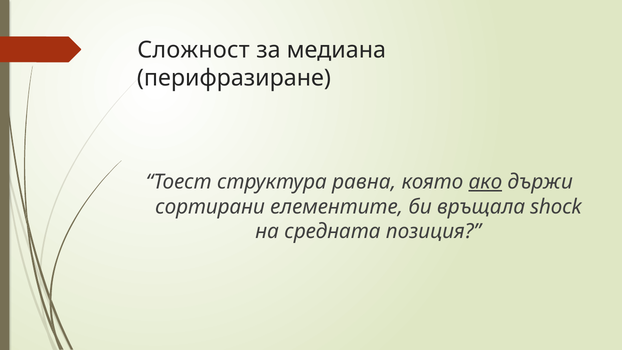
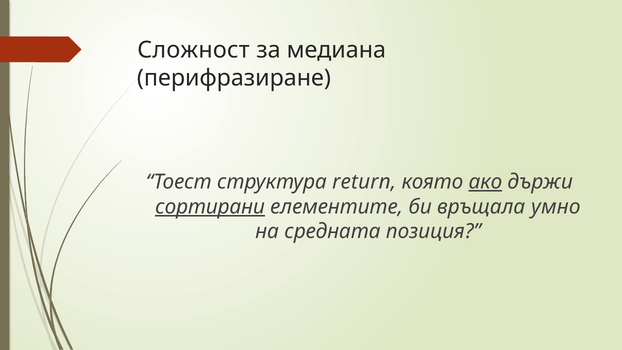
равна: равна -> return (364, 182)
сортирани underline: none -> present (210, 207)
shock: shock -> умно (556, 207)
